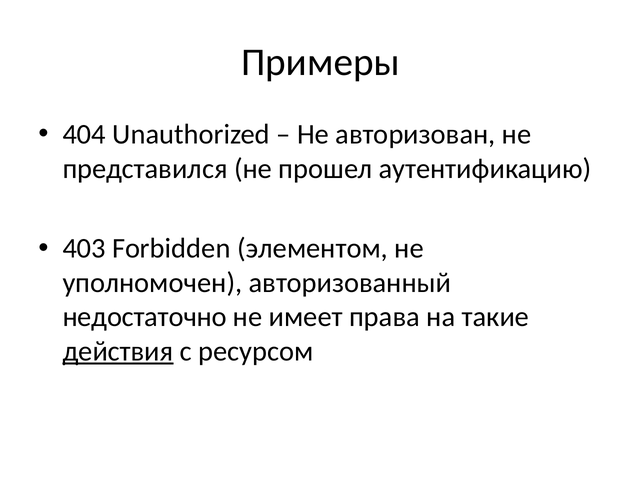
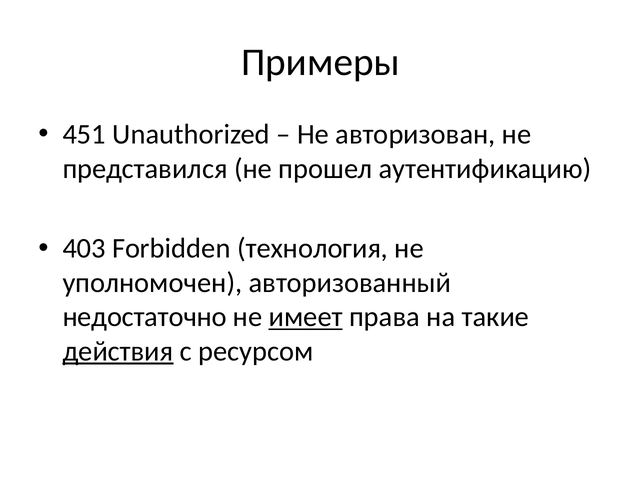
404: 404 -> 451 (84, 134)
элементом: элементом -> технология (313, 248)
имеет underline: none -> present (306, 317)
